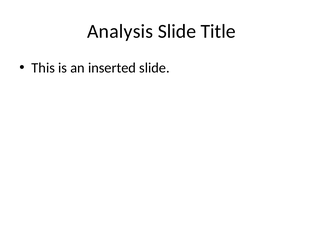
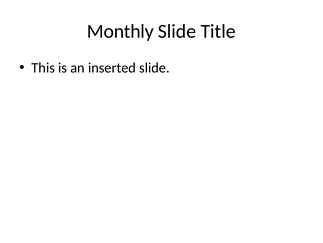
Analysis: Analysis -> Monthly (120, 31)
